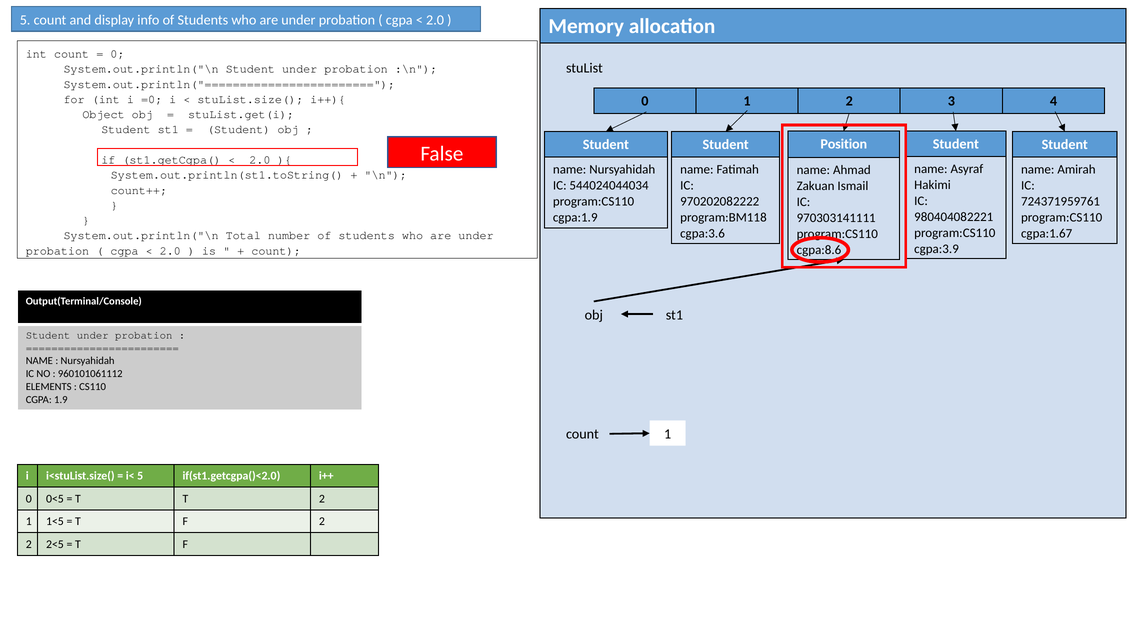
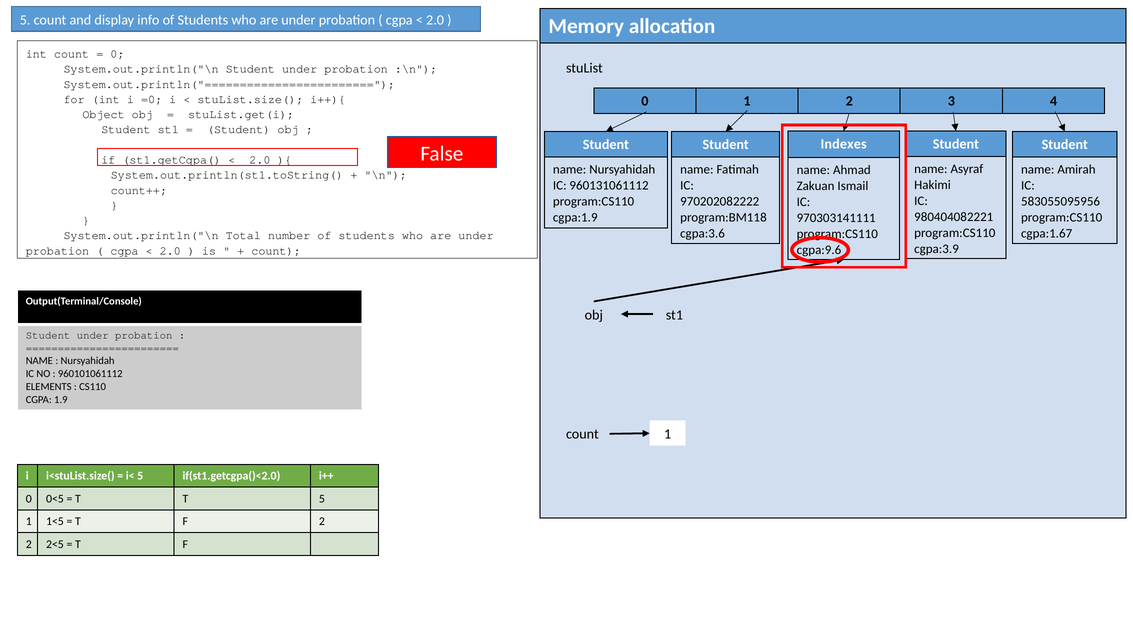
Position: Position -> Indexes (844, 144)
544024044034: 544024044034 -> 960131061112 (609, 186)
724371959761: 724371959761 -> 583055095956 (1061, 202)
cgpa:8.6: cgpa:8.6 -> cgpa:9.6 (819, 250)
T 2: 2 -> 5 (322, 499)
